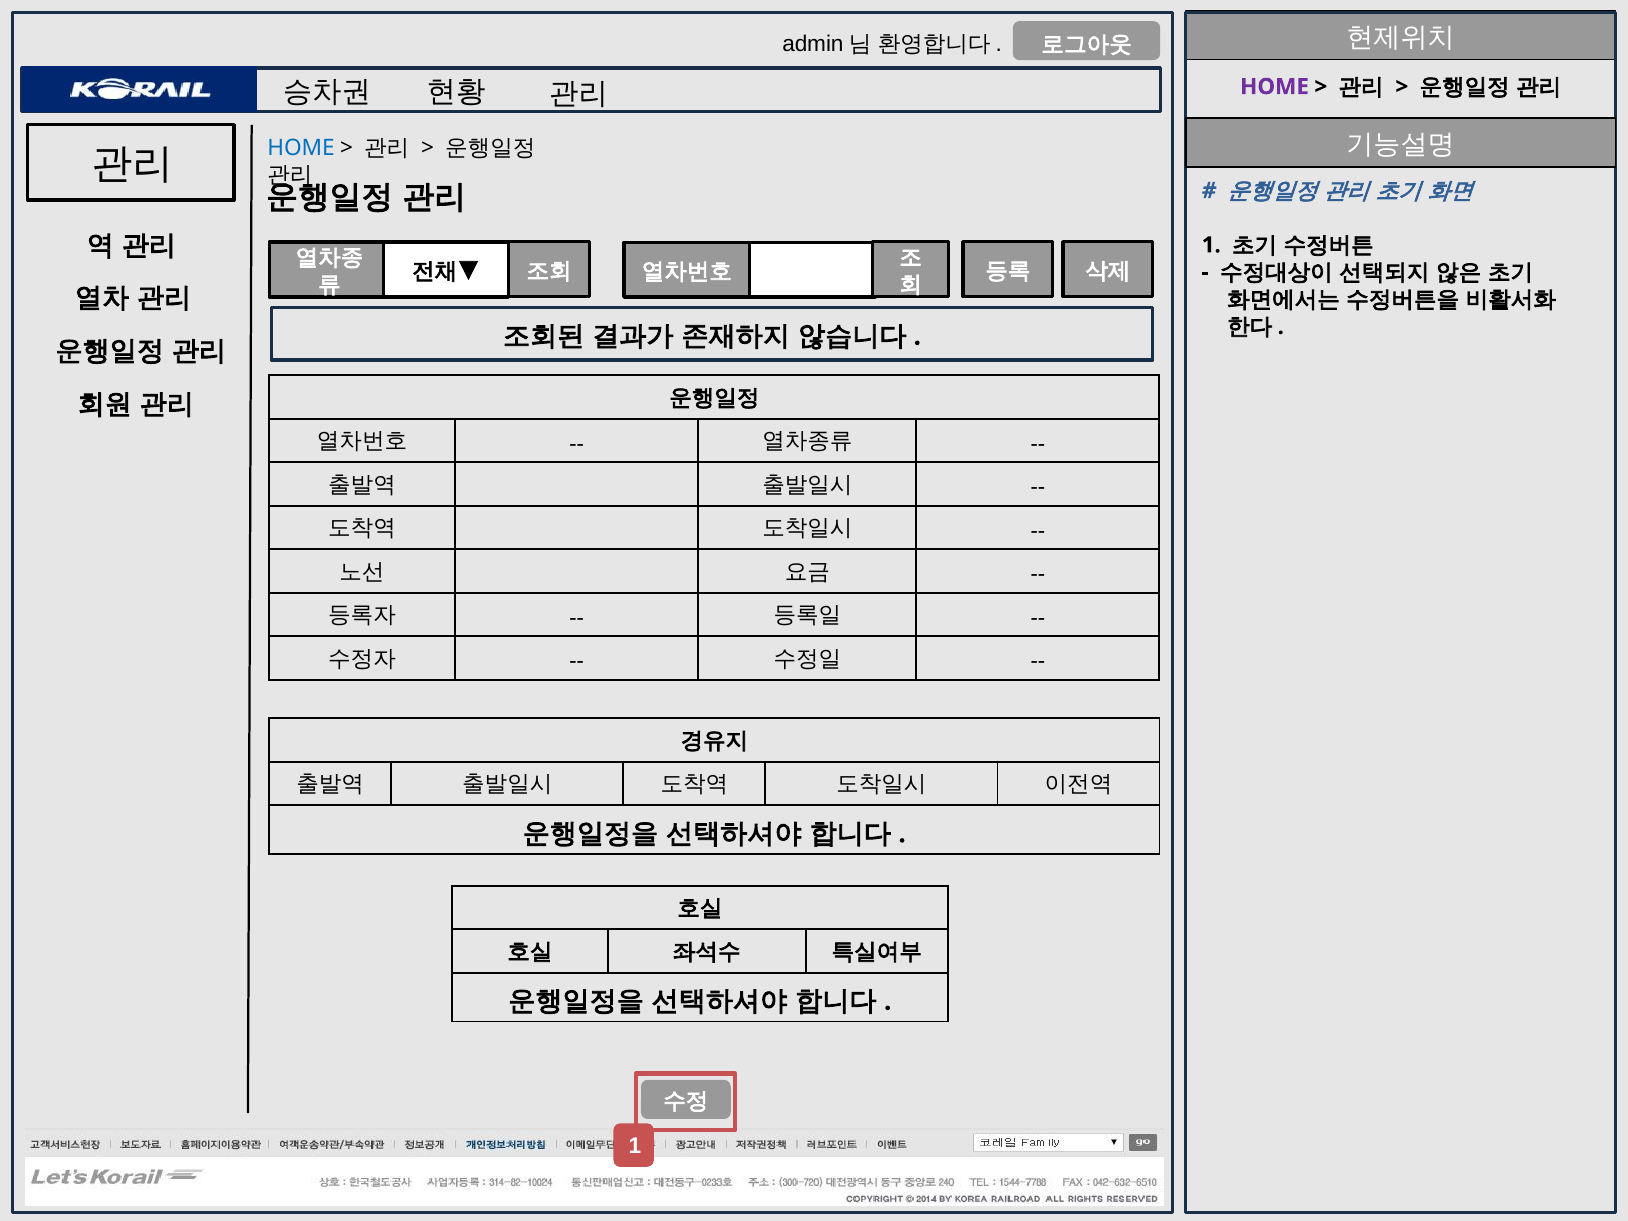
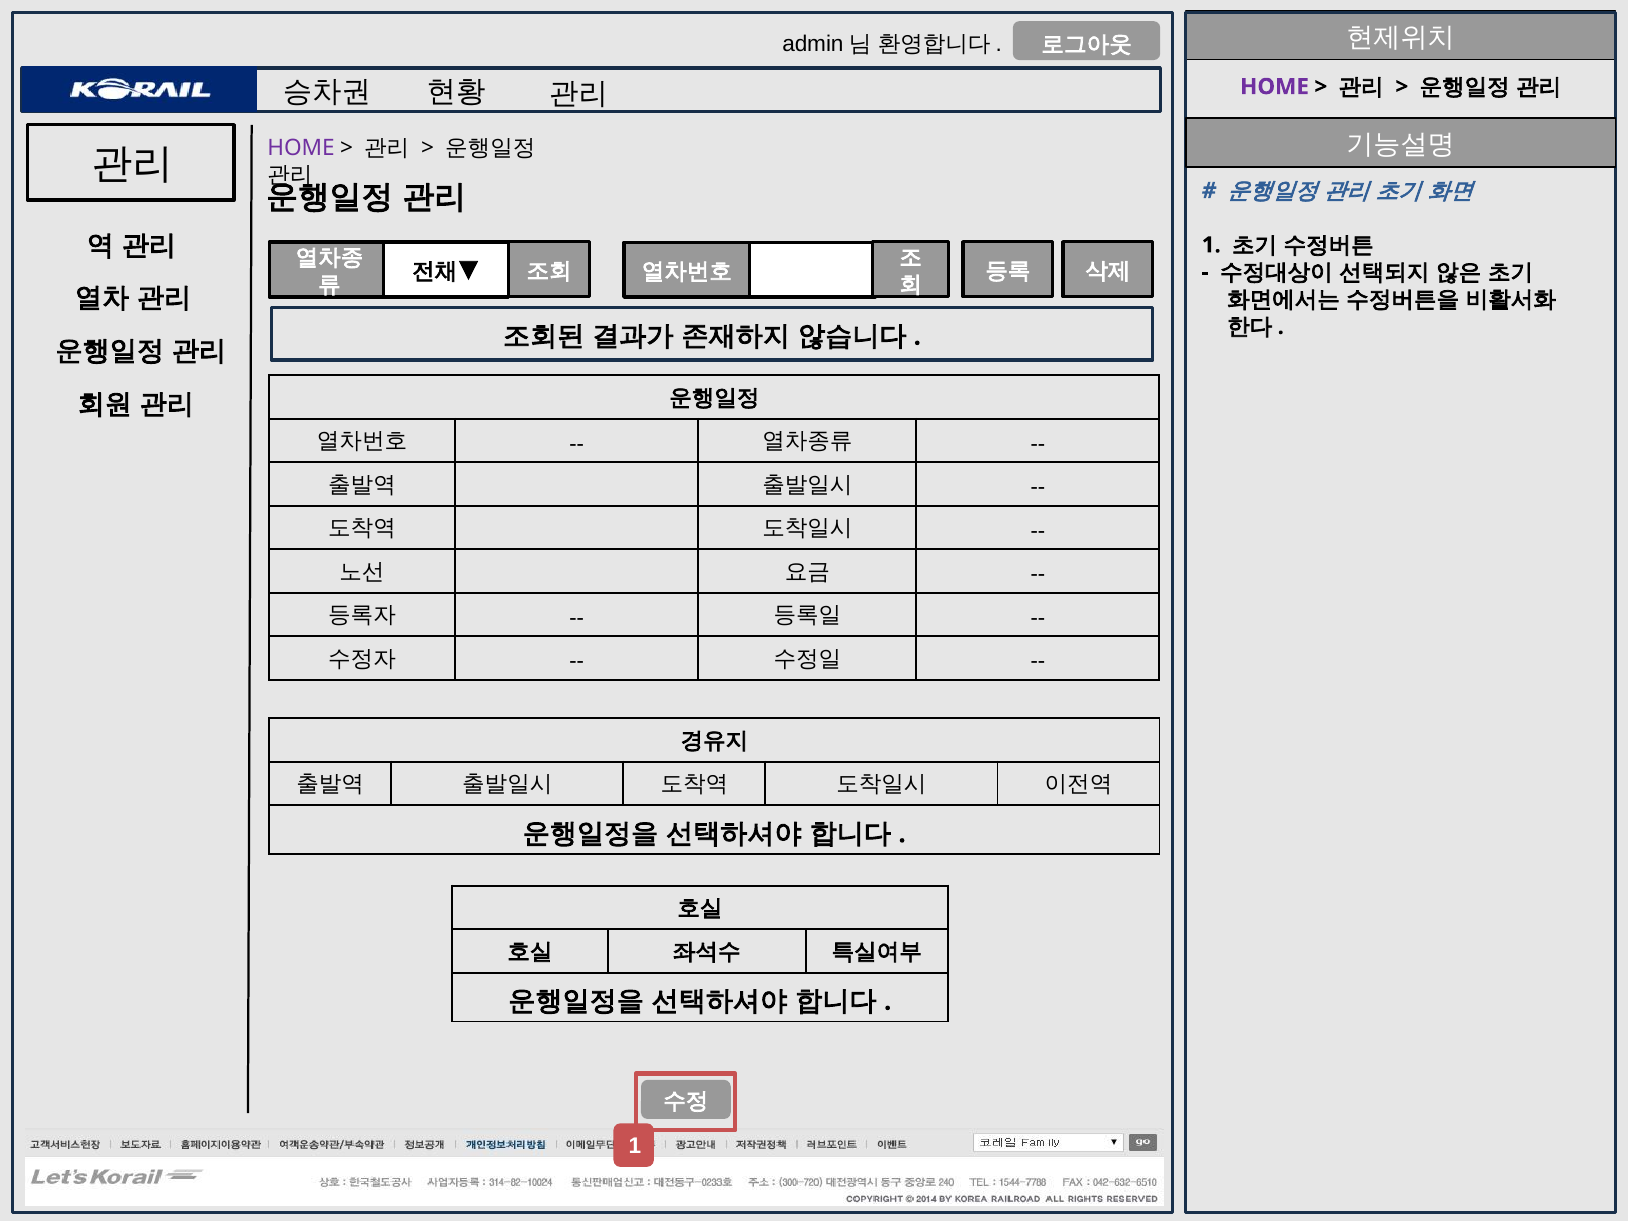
HOME colour: blue -> purple (301, 148)
